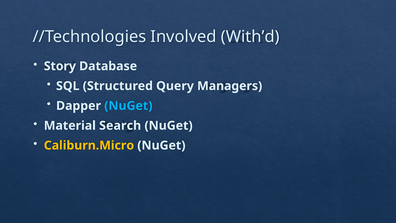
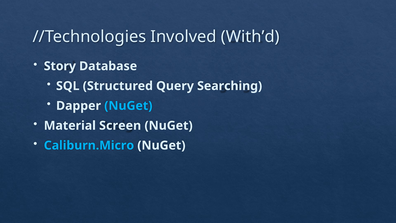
Managers: Managers -> Searching (230, 86)
Search: Search -> Screen (120, 125)
Caliburn.Micro colour: yellow -> light blue (89, 145)
